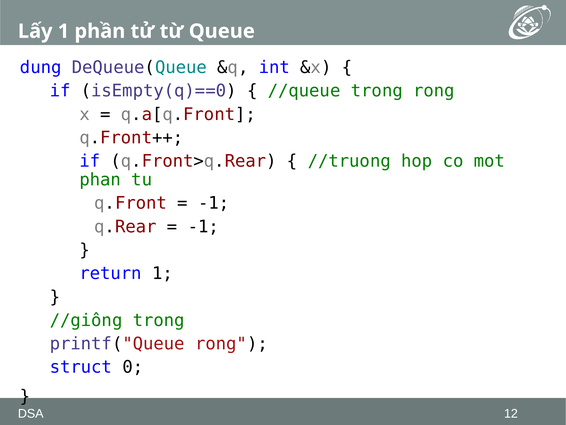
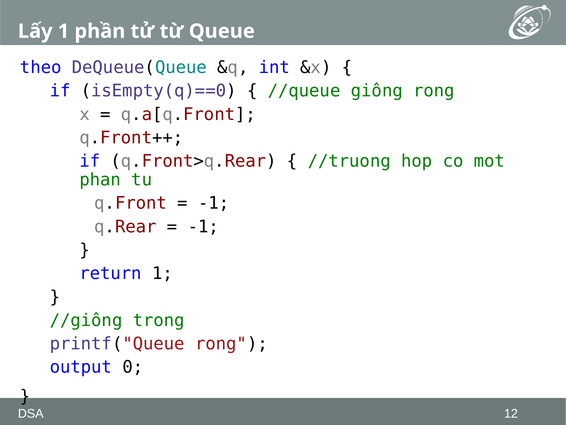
dung: dung -> theo (41, 67)
//queue trong: trong -> giống (377, 91)
struct: struct -> output (81, 367)
